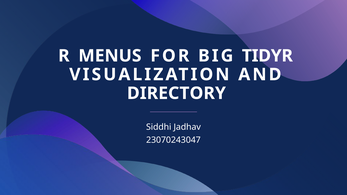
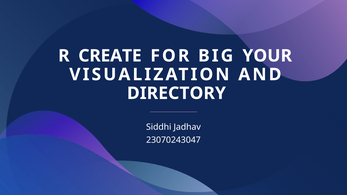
MENUS: MENUS -> CREATE (110, 56)
TIDYR: TIDYR -> YOUR (267, 56)
